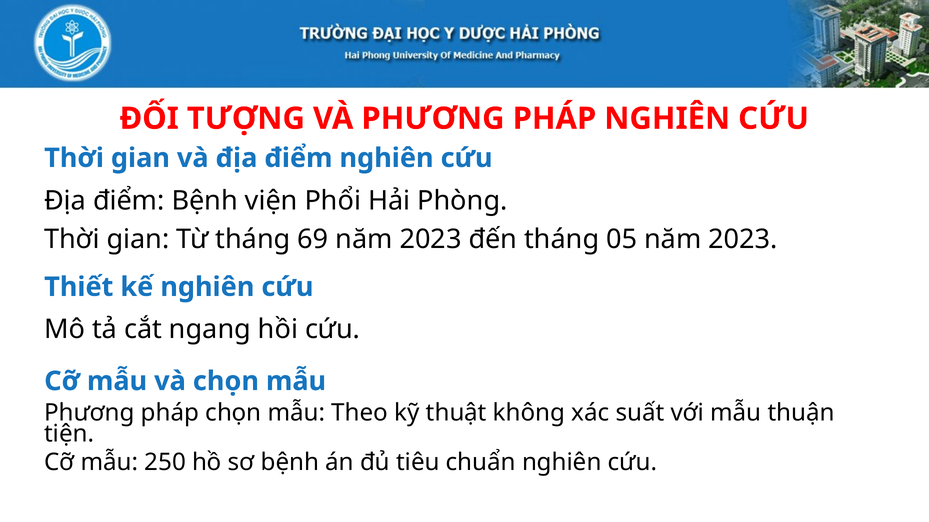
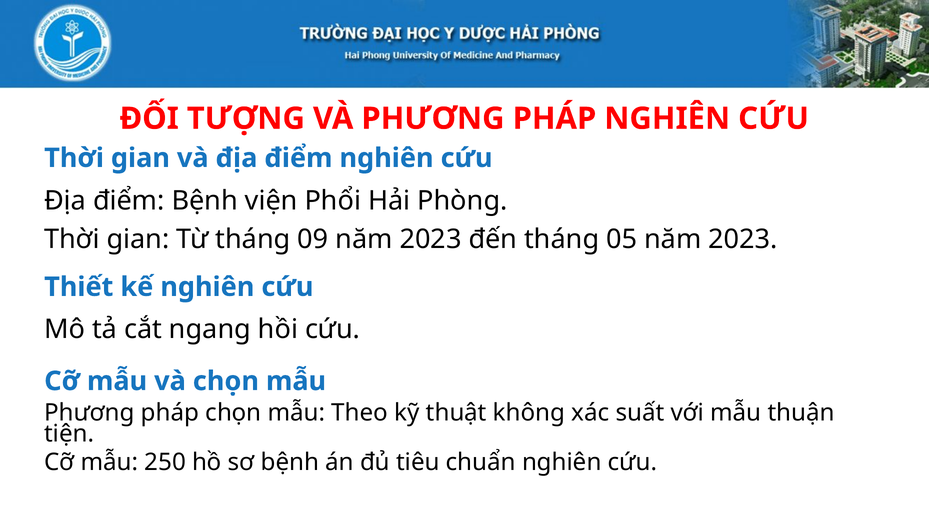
69: 69 -> 09 (313, 240)
